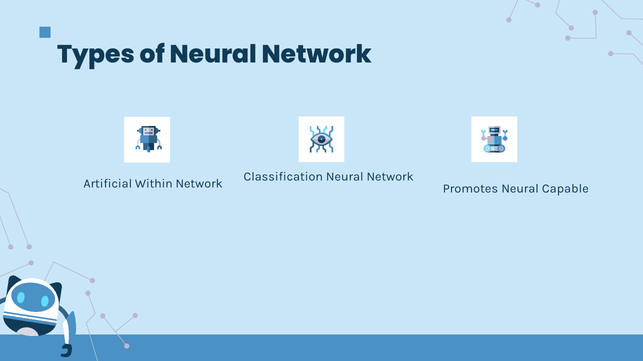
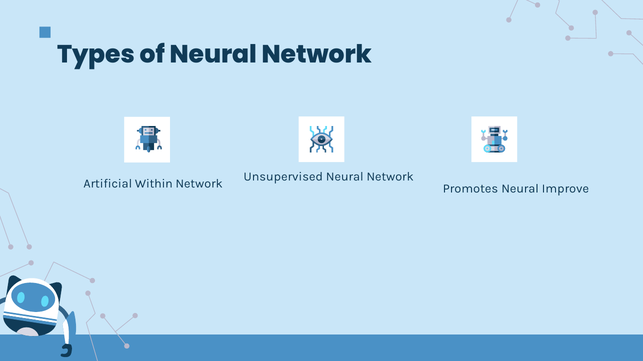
Classification: Classification -> Unsupervised (283, 177)
Capable: Capable -> Improve (565, 189)
